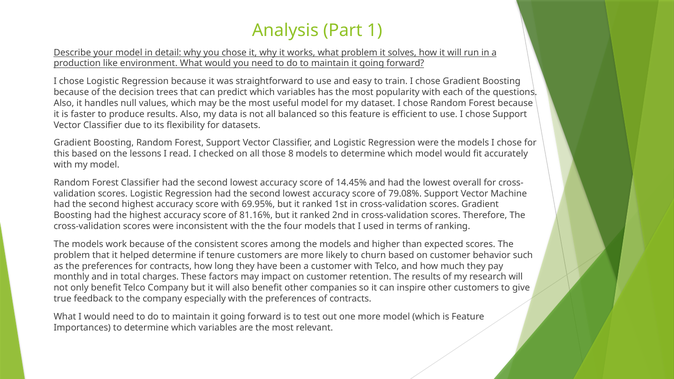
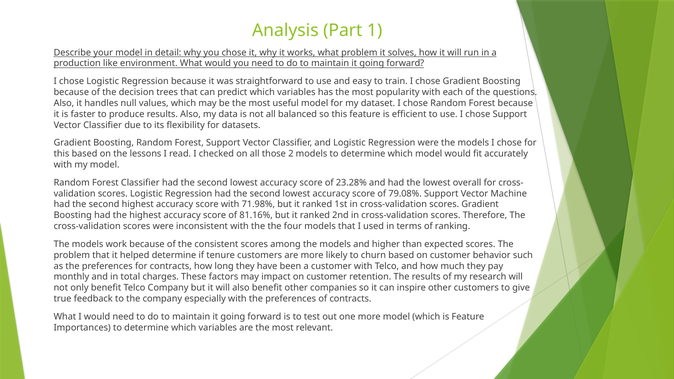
8: 8 -> 2 (291, 154)
14.45%: 14.45% -> 23.28% (351, 183)
69.95%: 69.95% -> 71.98% (258, 205)
